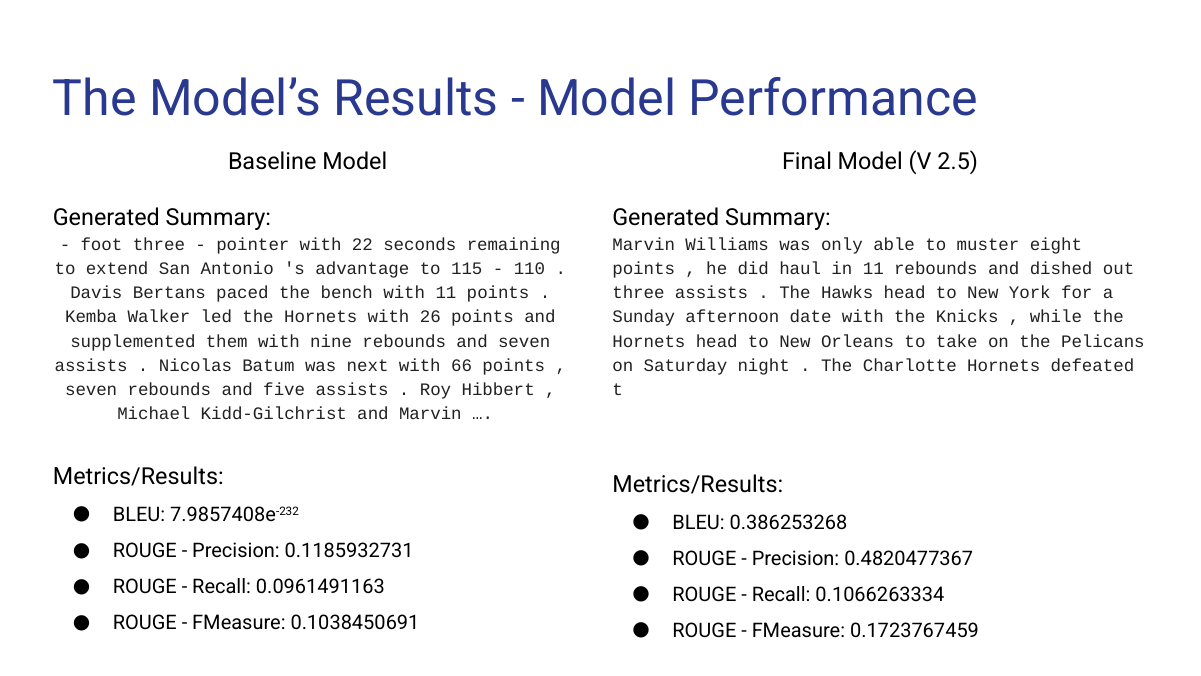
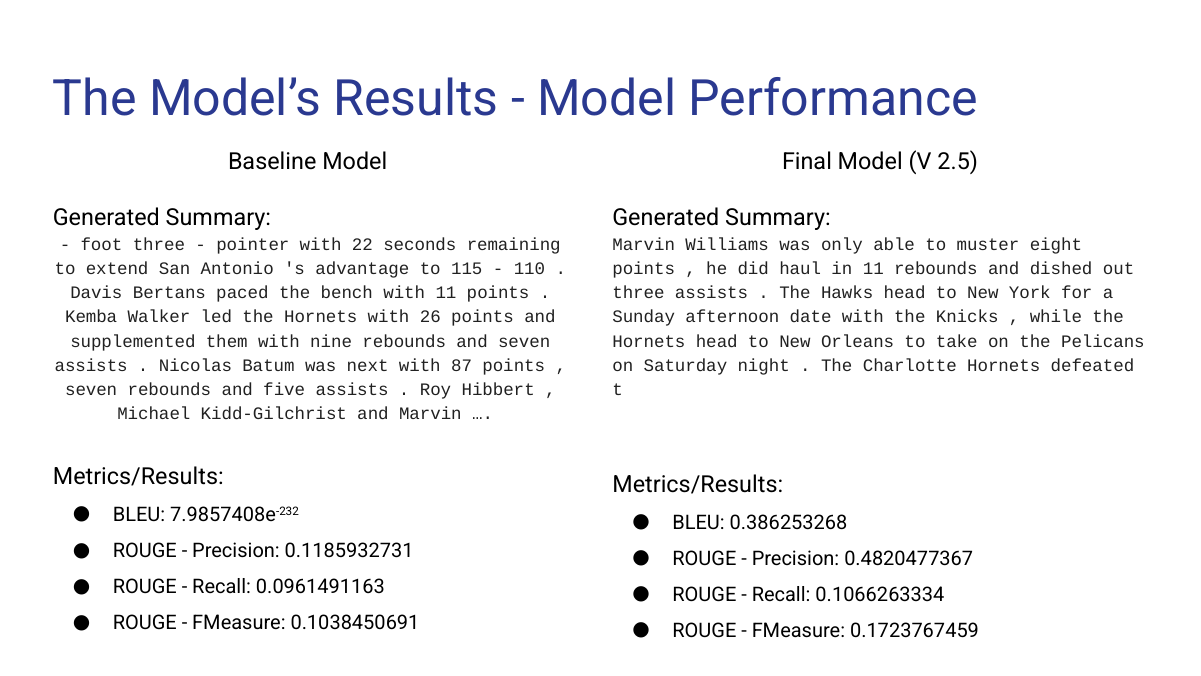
66: 66 -> 87 (462, 365)
